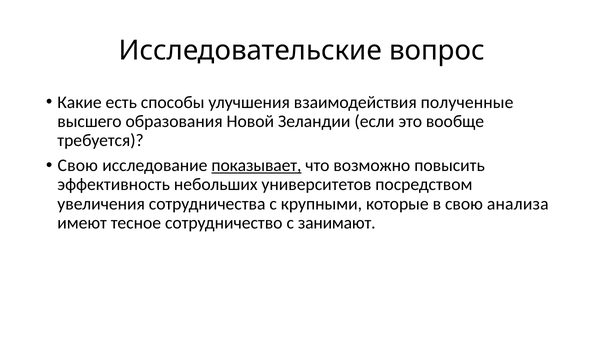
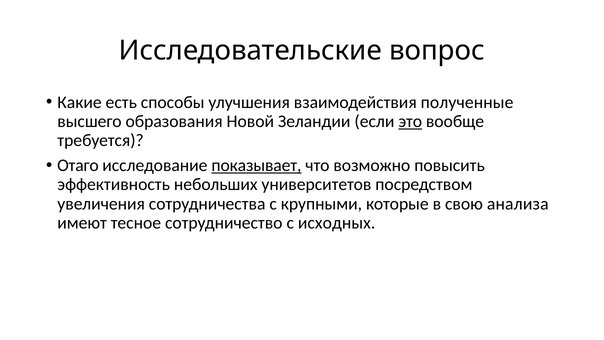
это underline: none -> present (410, 121)
Свою: Свою -> Отаго (78, 166)
занимают: занимают -> исходных (337, 223)
